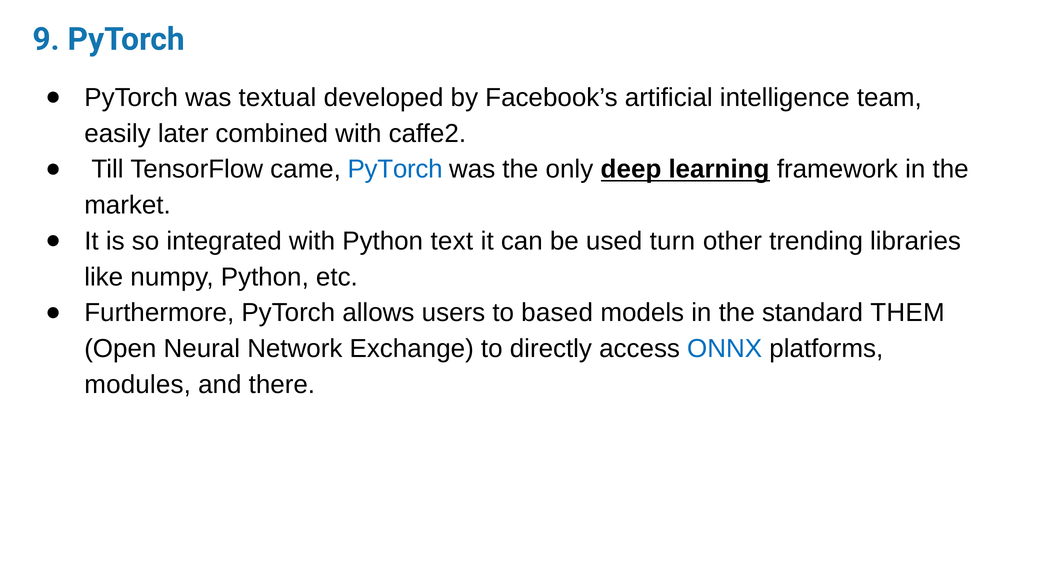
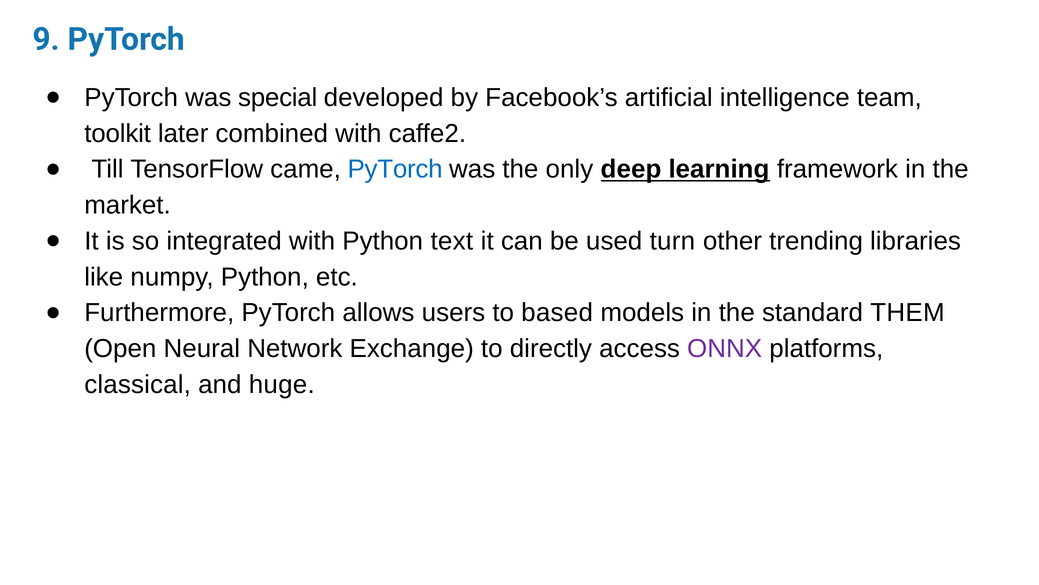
textual: textual -> special (278, 98)
easily: easily -> toolkit (118, 133)
ONNX colour: blue -> purple (725, 348)
modules: modules -> classical (138, 384)
there: there -> huge (282, 384)
